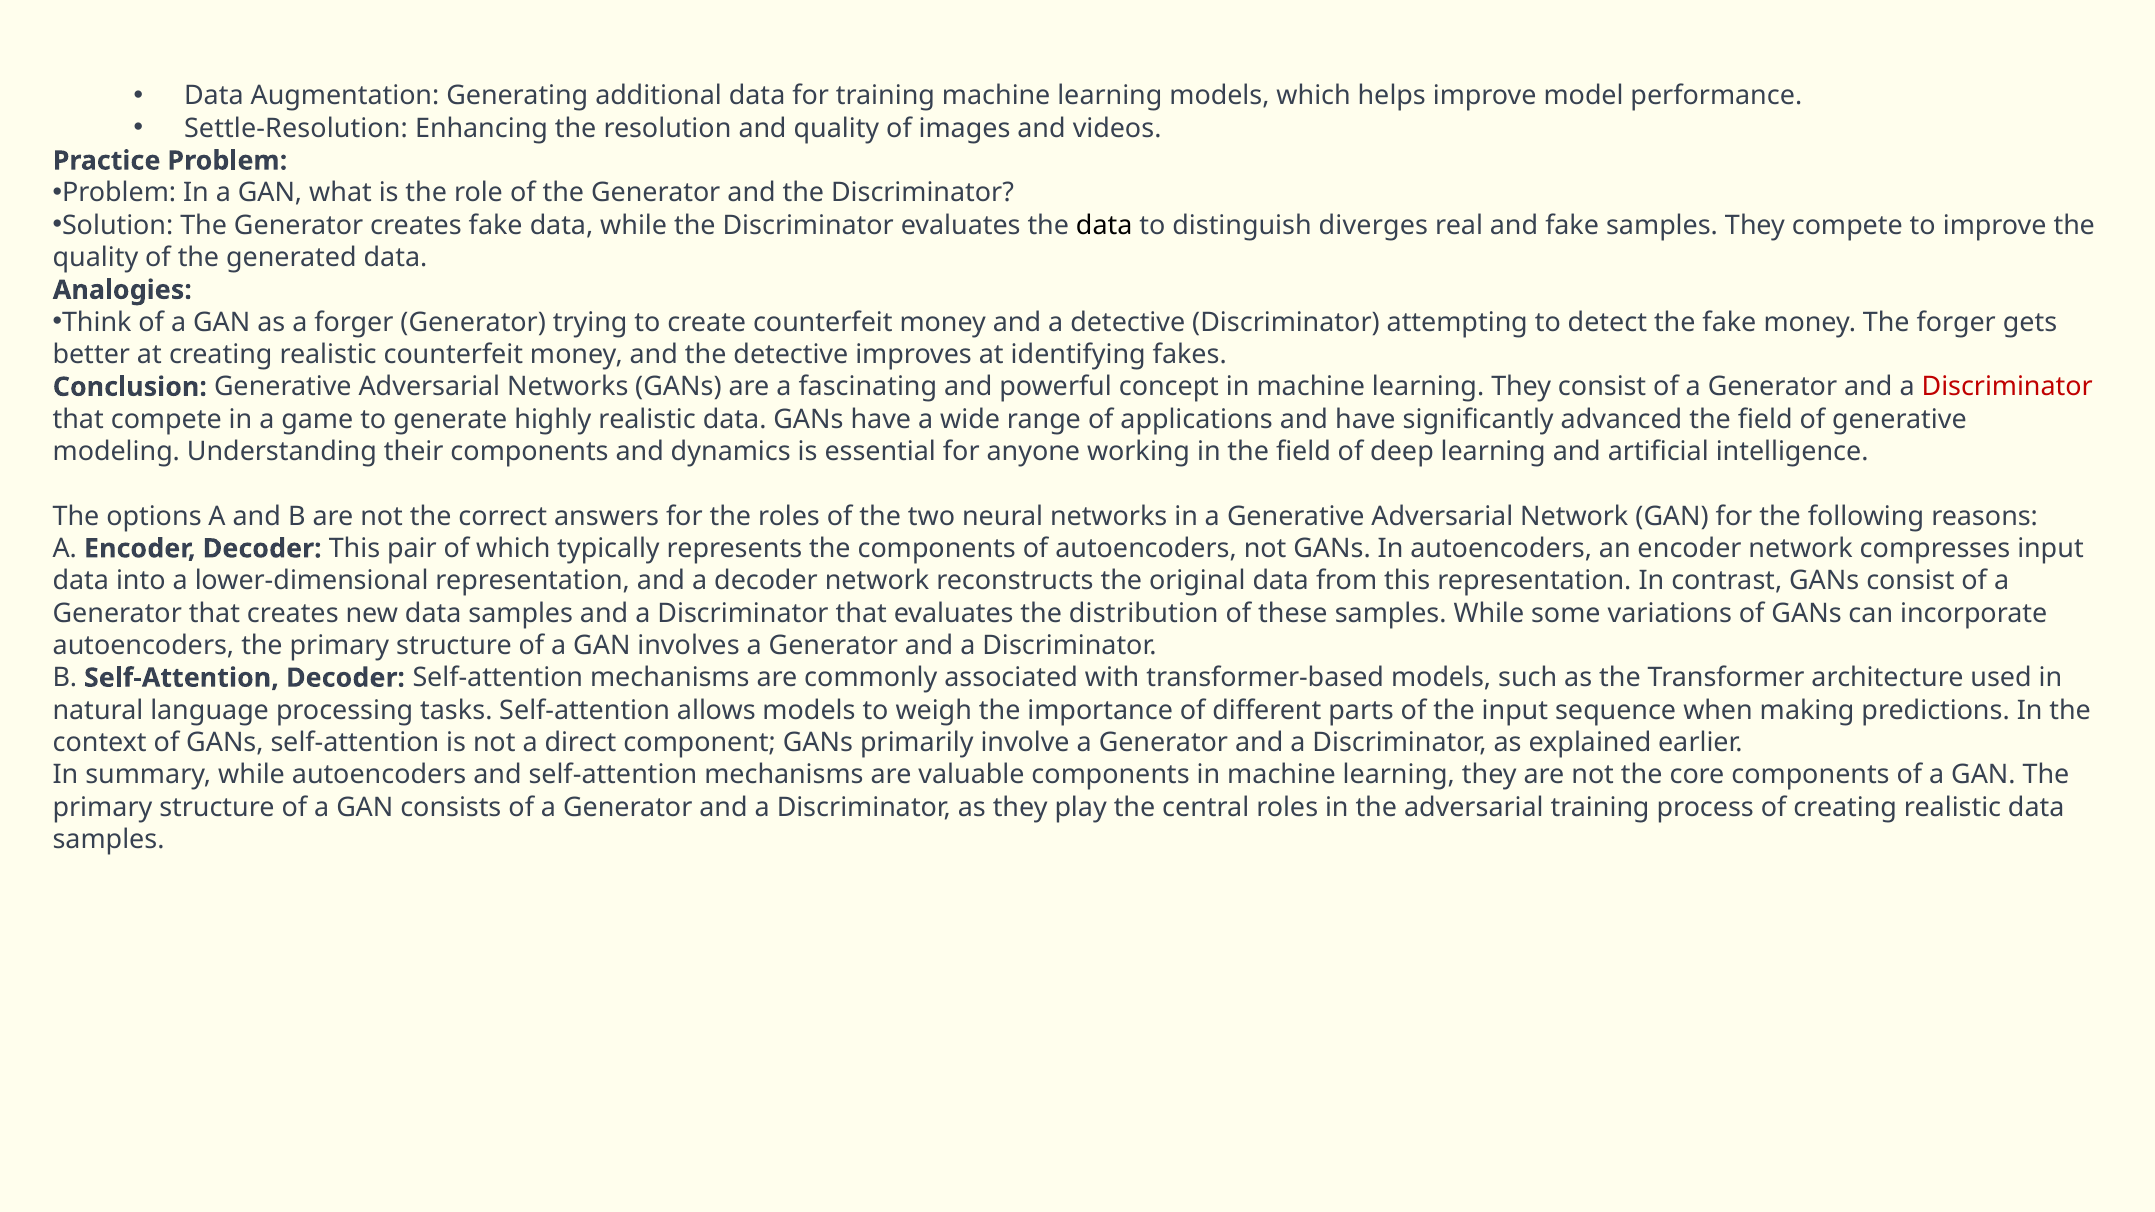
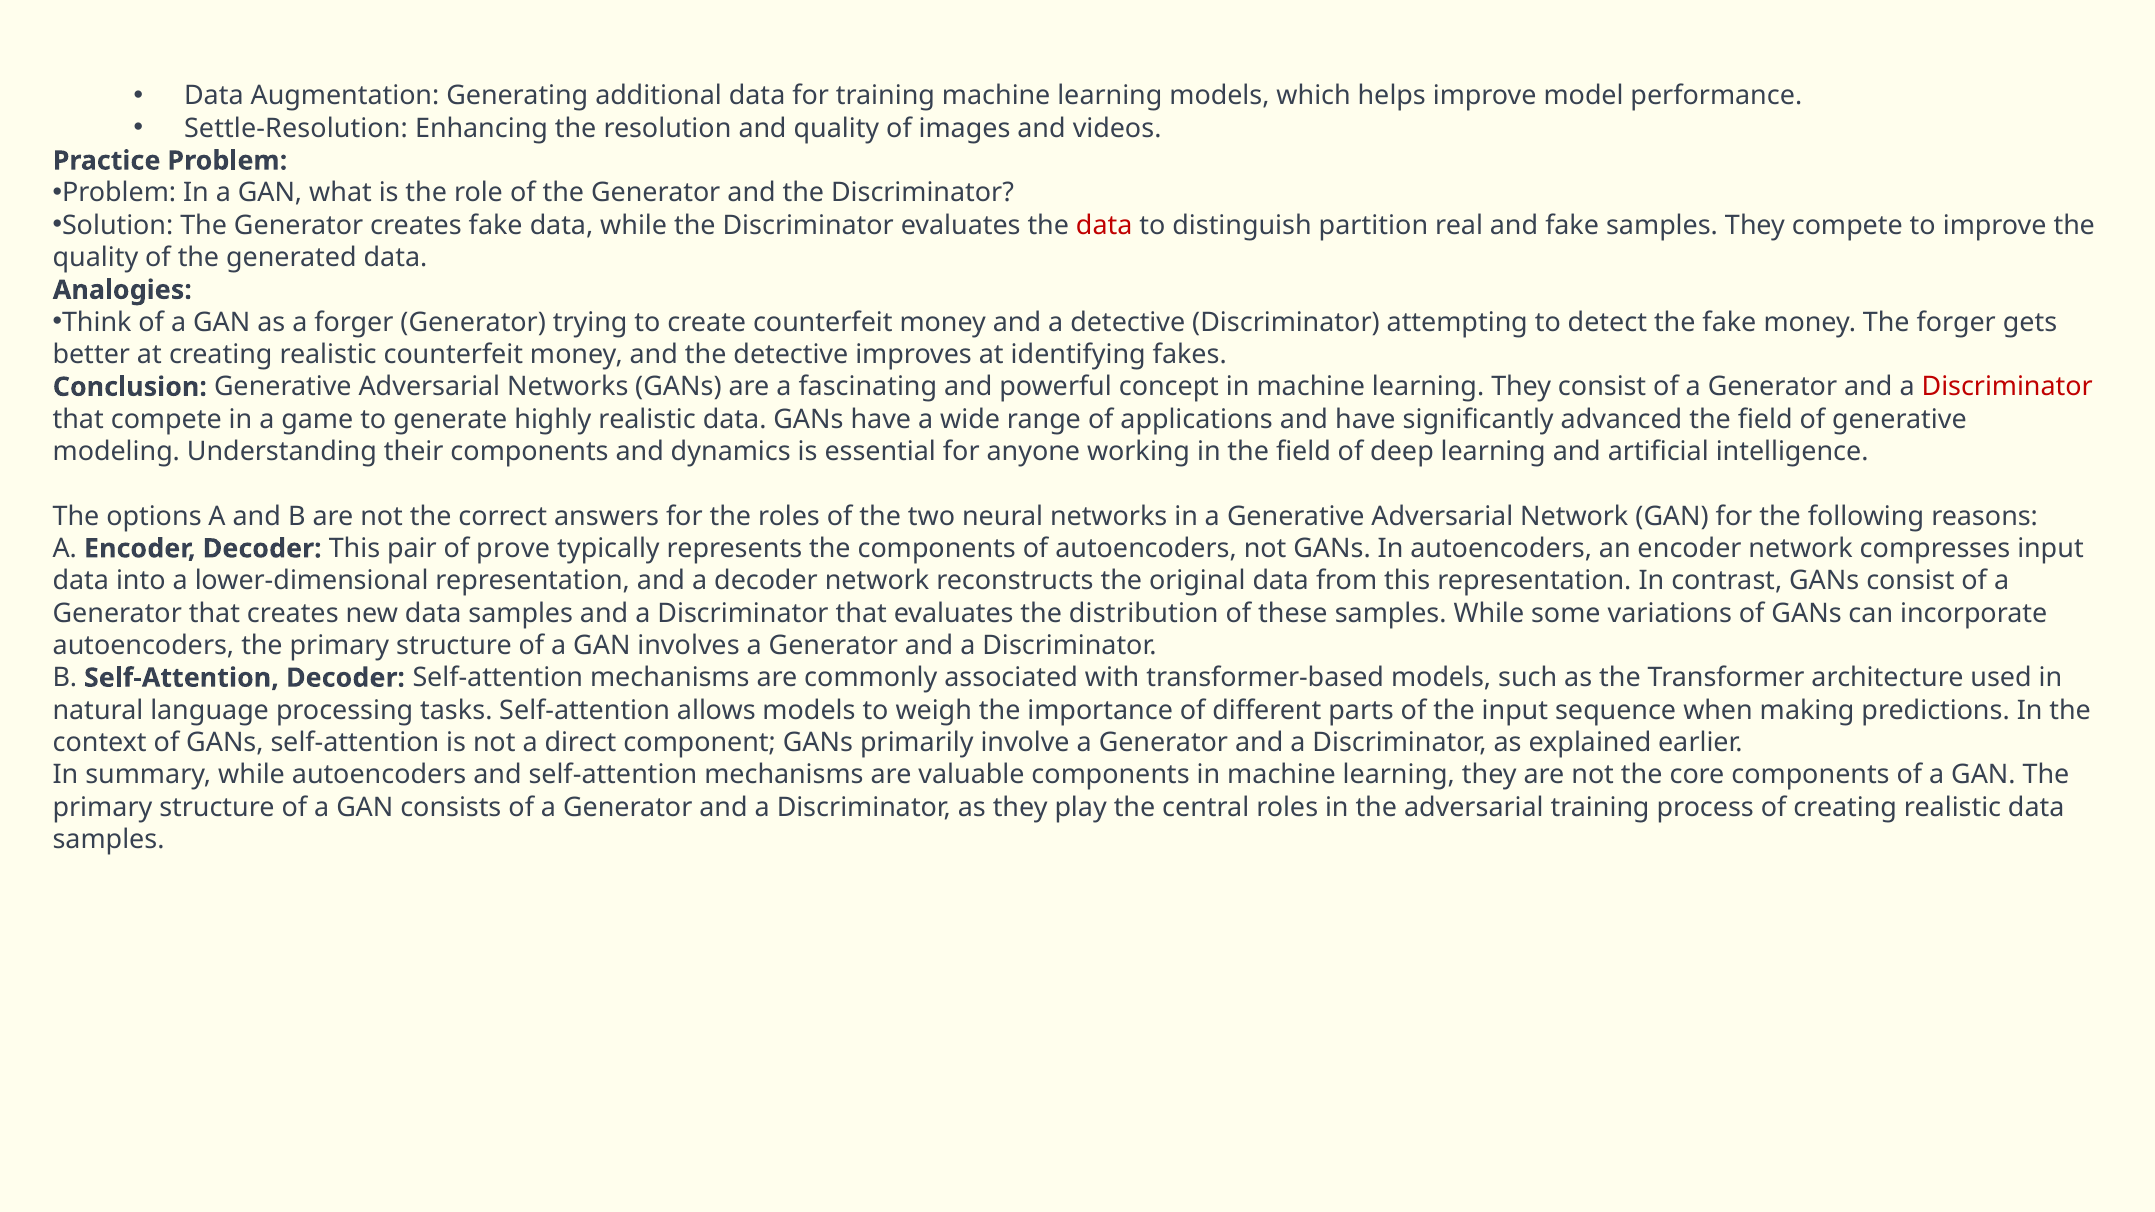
data colour: black -> red (1104, 225)
diverges: diverges -> partition (1373, 225)
of which: which -> prove (513, 549)
